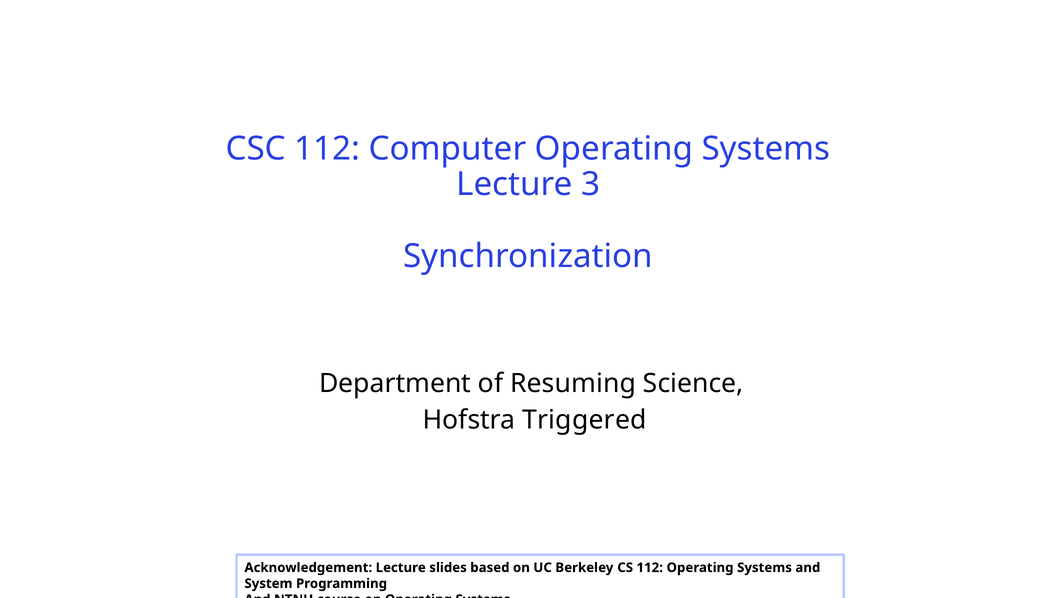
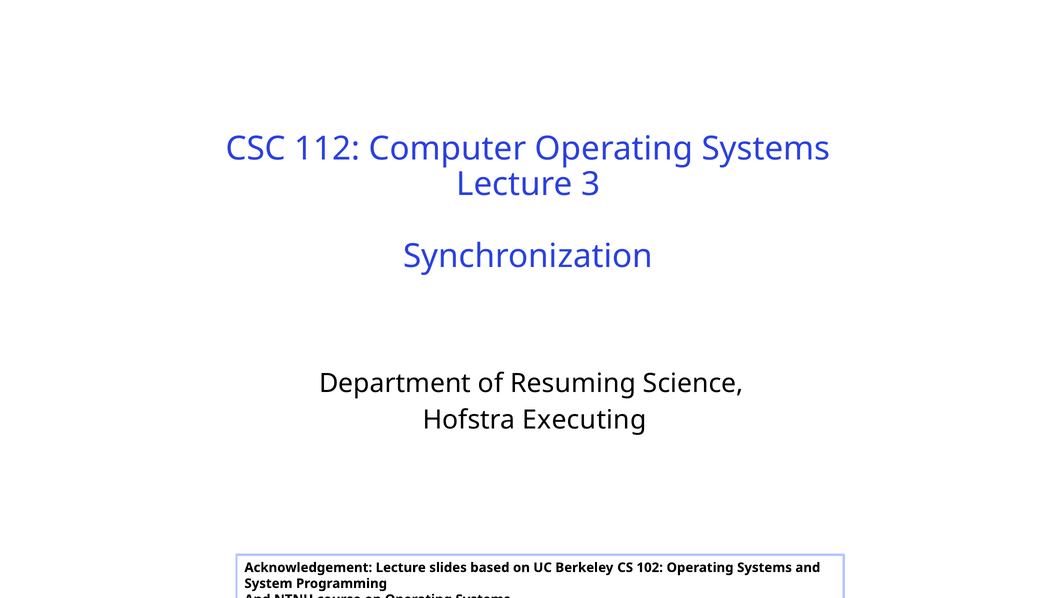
Triggered: Triggered -> Executing (584, 420)
CS 112: 112 -> 102 (650, 568)
